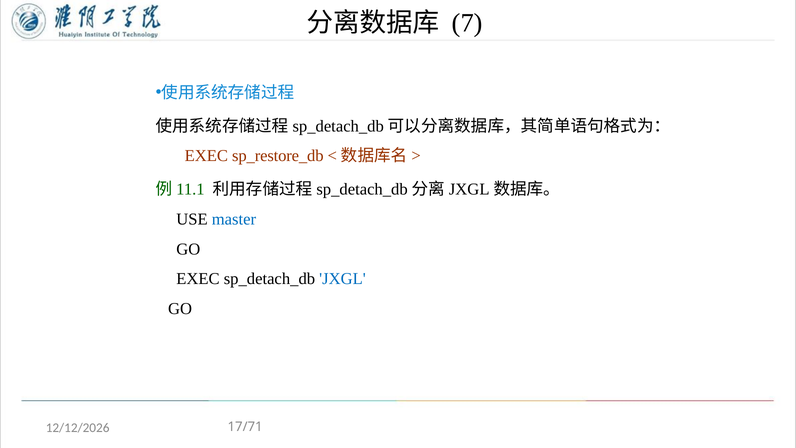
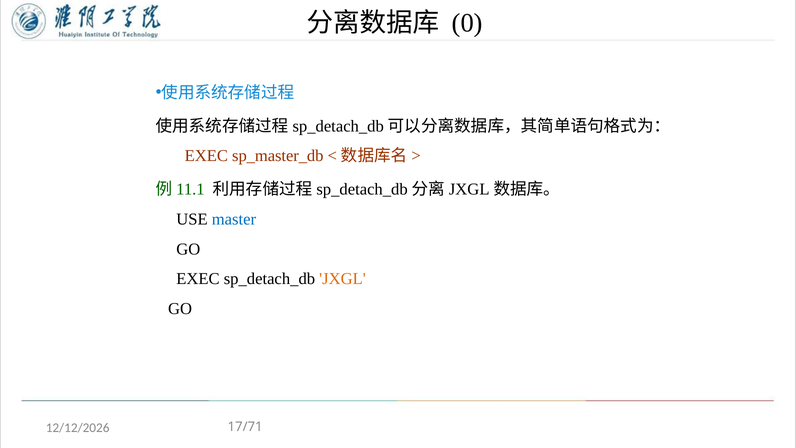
7: 7 -> 0 (467, 23)
sp_restore_db: sp_restore_db -> sp_master_db (278, 156)
JXGL colour: blue -> orange (343, 279)
